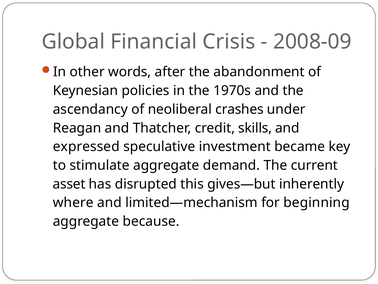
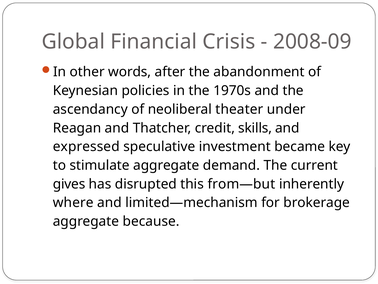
crashes: crashes -> theater (239, 109)
asset: asset -> gives (69, 184)
gives—but: gives—but -> from—but (241, 184)
beginning: beginning -> brokerage (317, 202)
